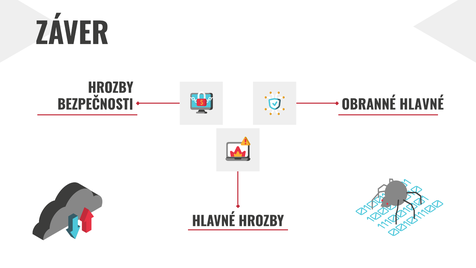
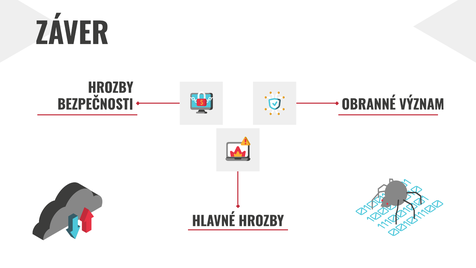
OBRANNÉ HLAVNÉ: HLAVNÉ -> VÝZNAM (422, 105)
